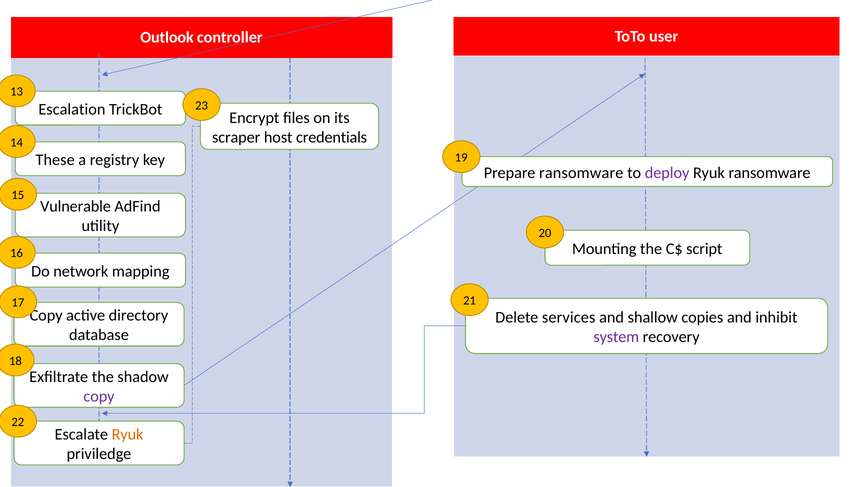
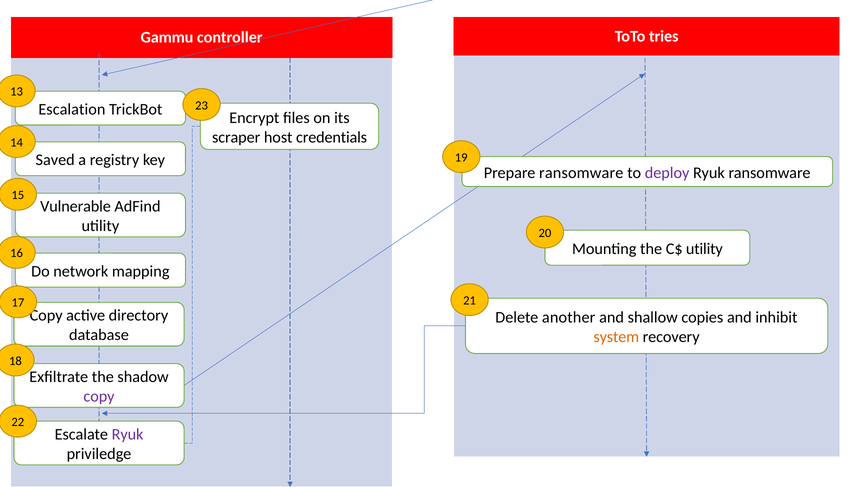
Outlook: Outlook -> Gammu (167, 38)
user: user -> tries (664, 36)
These: These -> Saved (55, 160)
C$ script: script -> utility (704, 249)
services: services -> another (569, 317)
system colour: purple -> orange (616, 336)
Ryuk colour: orange -> purple (128, 434)
